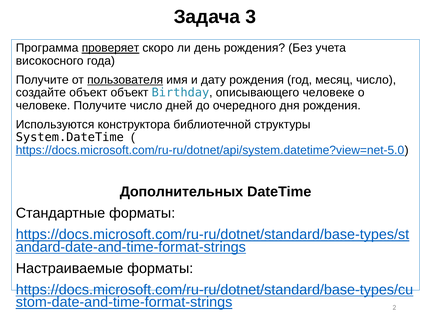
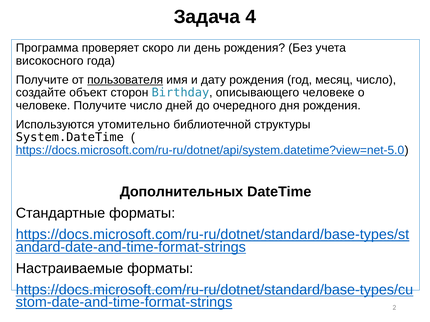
3: 3 -> 4 (251, 17)
проверяет underline: present -> none (110, 48)
объект объект: объект -> сторон (130, 93)
конструктора: конструктора -> утомительно (134, 125)
